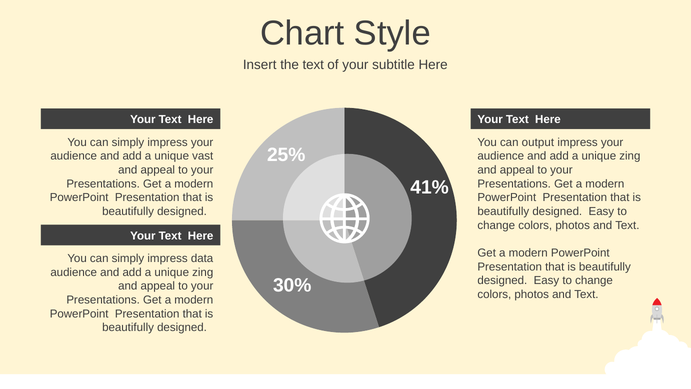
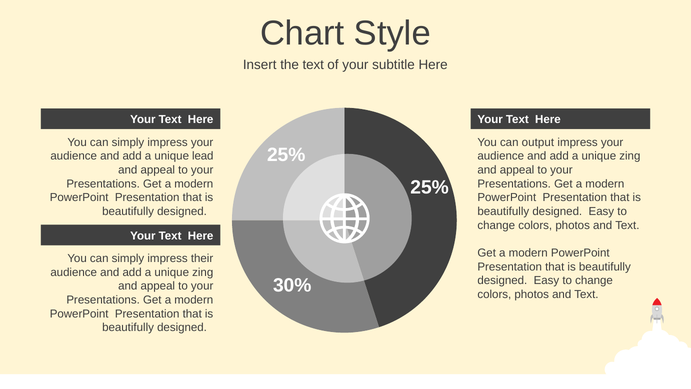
vast: vast -> lead (203, 156)
41%: 41% -> 25% (430, 187)
data: data -> their (202, 258)
